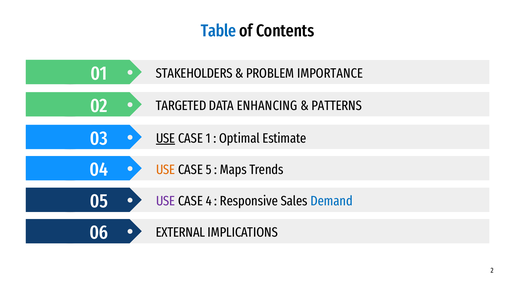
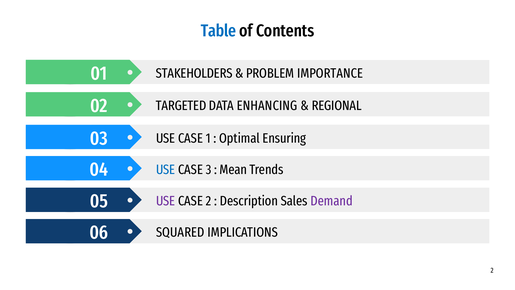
PATTERNS: PATTERNS -> REGIONAL (337, 105)
USE underline: present -> none (166, 138)
Estimate: Estimate -> Ensuring (284, 138)
USE colour: orange -> blue (166, 169)
5: 5 -> 3 (209, 169)
Maps: Maps -> Mean (233, 169)
CASE 4: 4 -> 2 (209, 201)
Responsive: Responsive -> Description (249, 201)
Demand colour: blue -> purple (332, 201)
EXTERNAL: EXTERNAL -> SQUARED (180, 232)
